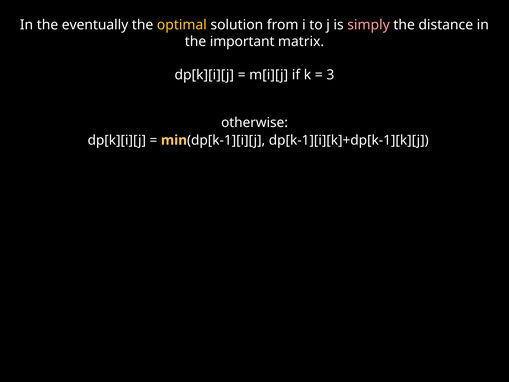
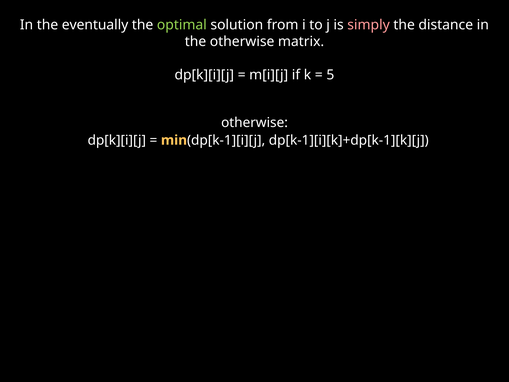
optimal colour: yellow -> light green (182, 25)
the important: important -> otherwise (242, 42)
3: 3 -> 5 (330, 75)
